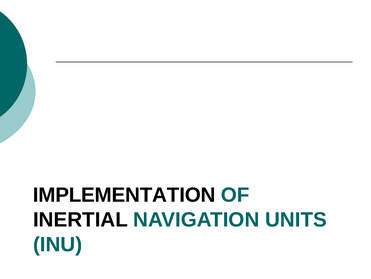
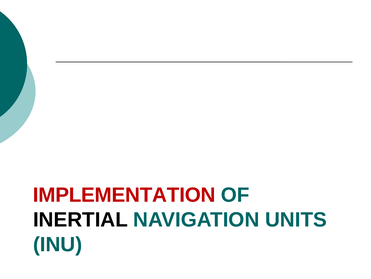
IMPLEMENTATION colour: black -> red (124, 194)
